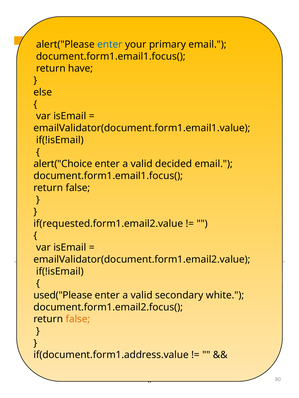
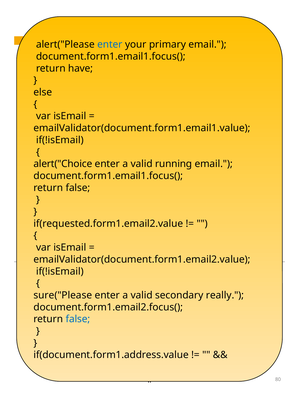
decided: decided -> running (174, 164)
used("Please: used("Please -> sure("Please (63, 296)
white: white -> really (225, 296)
false colour: orange -> blue (78, 320)
